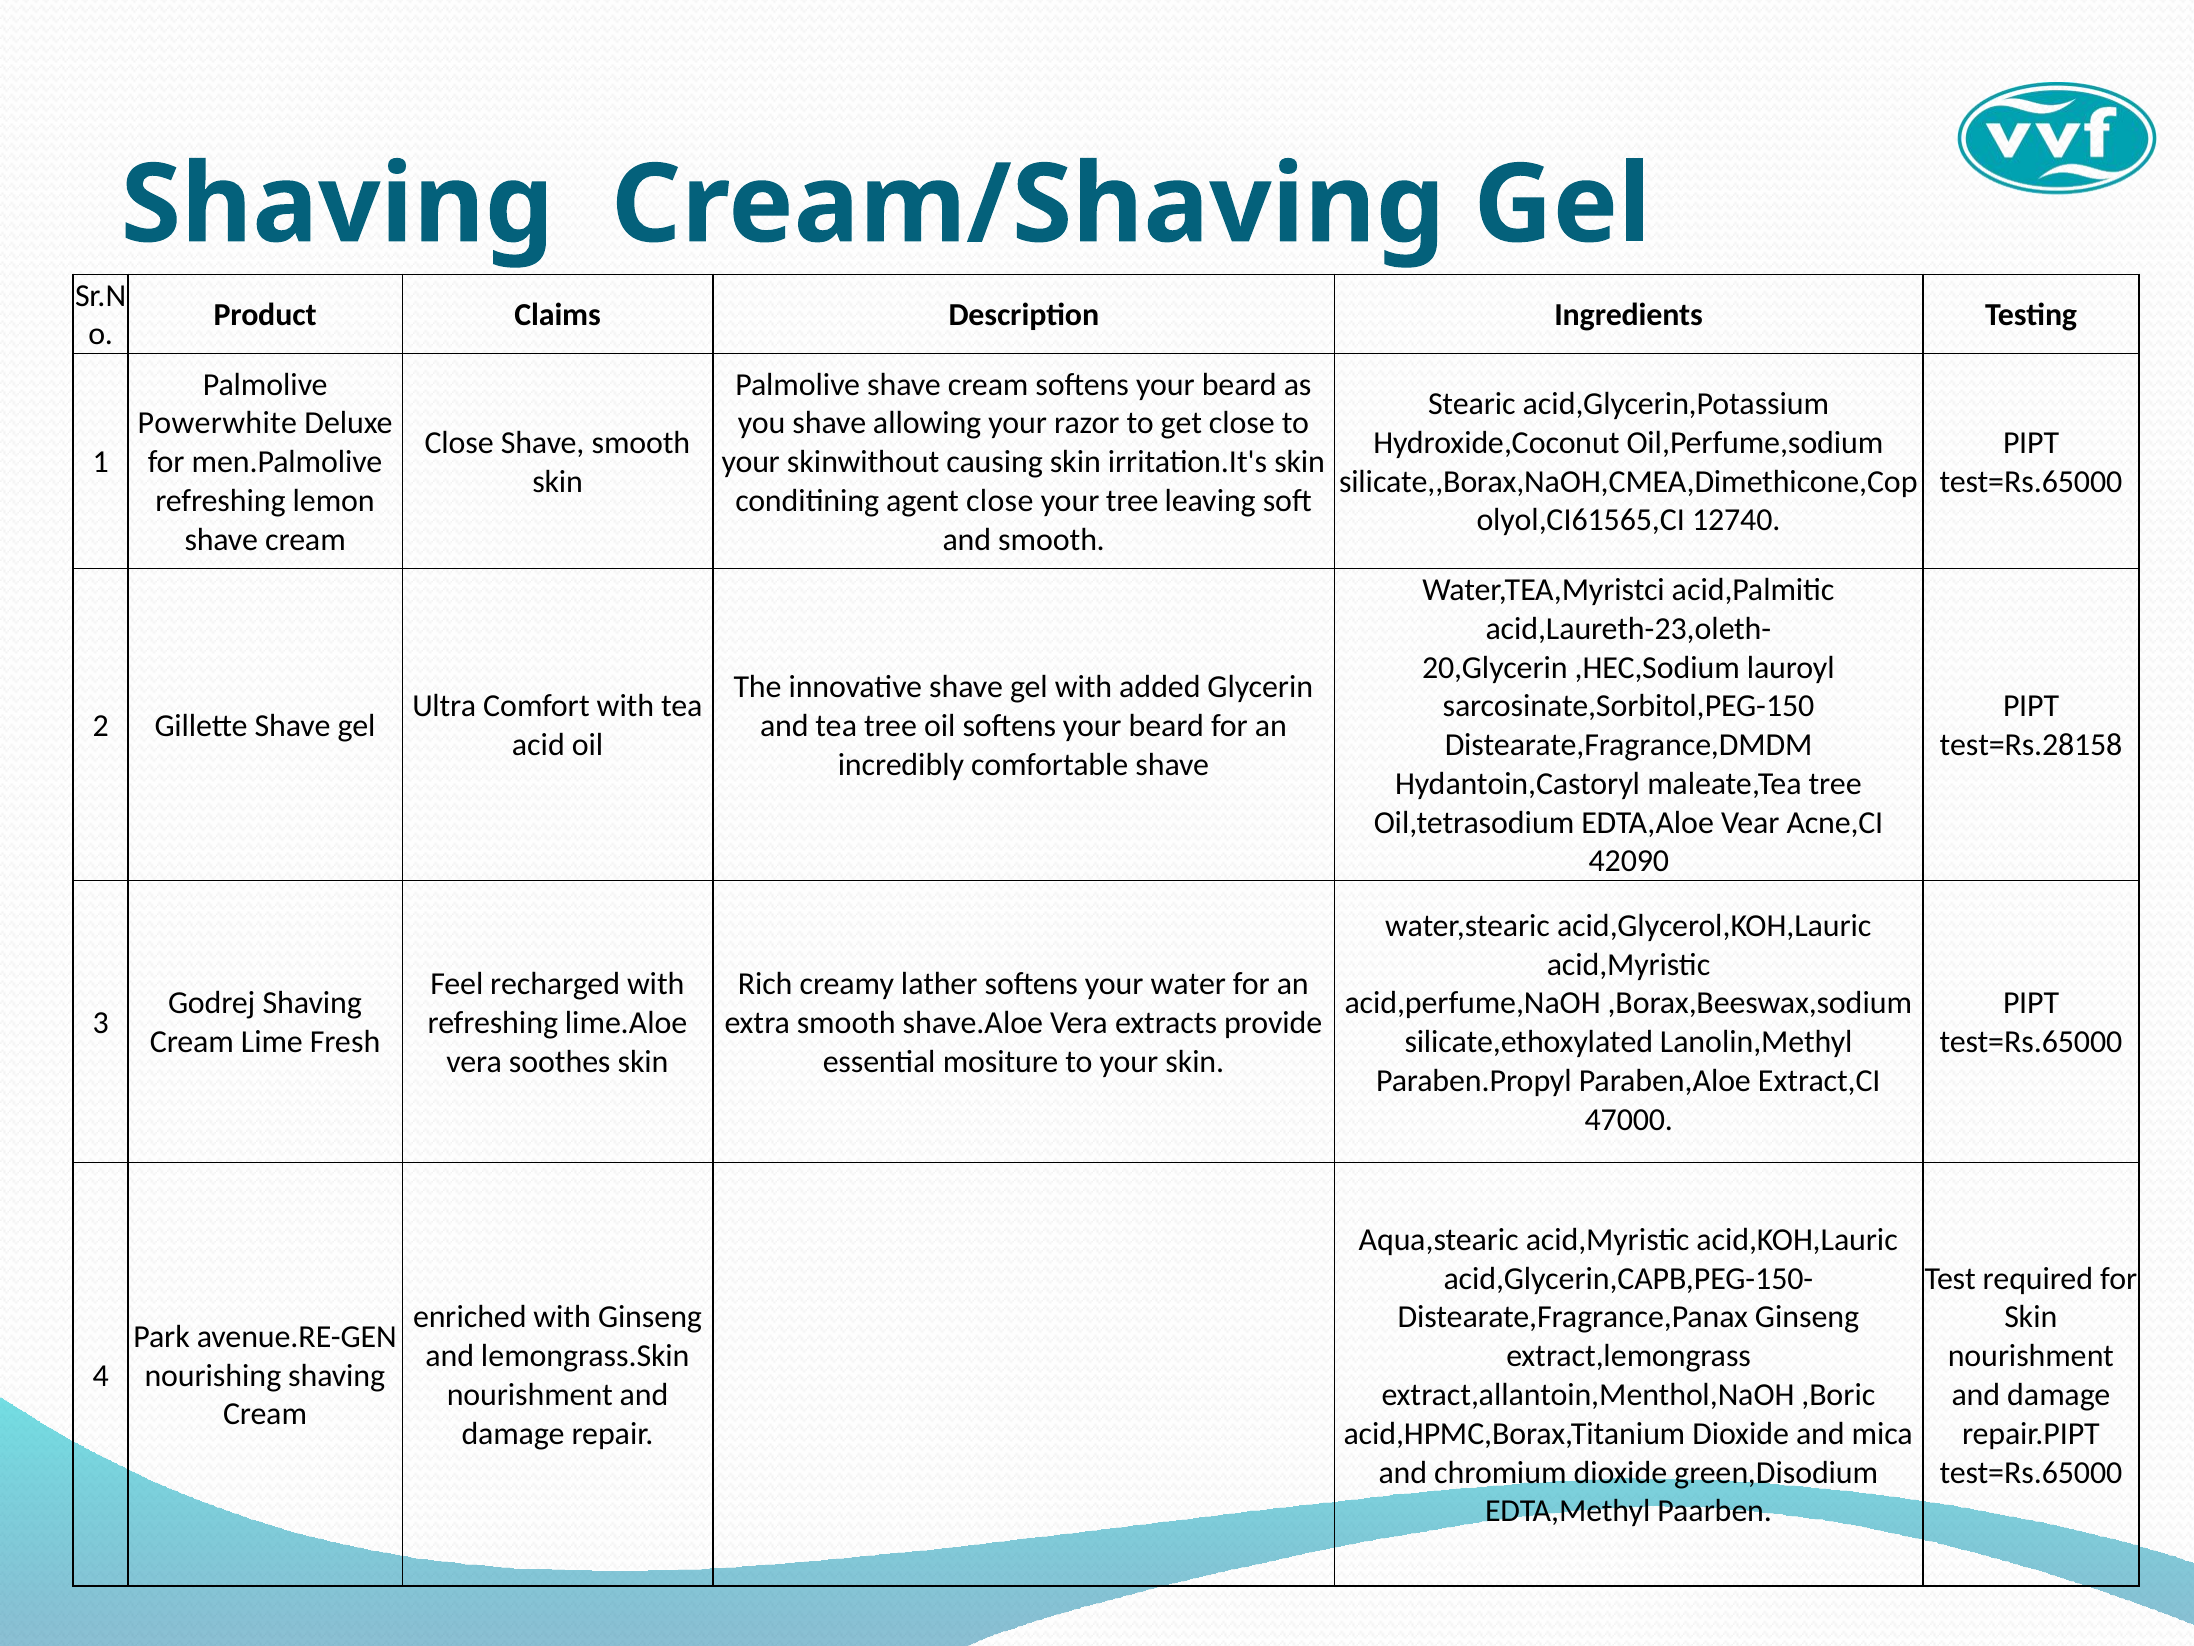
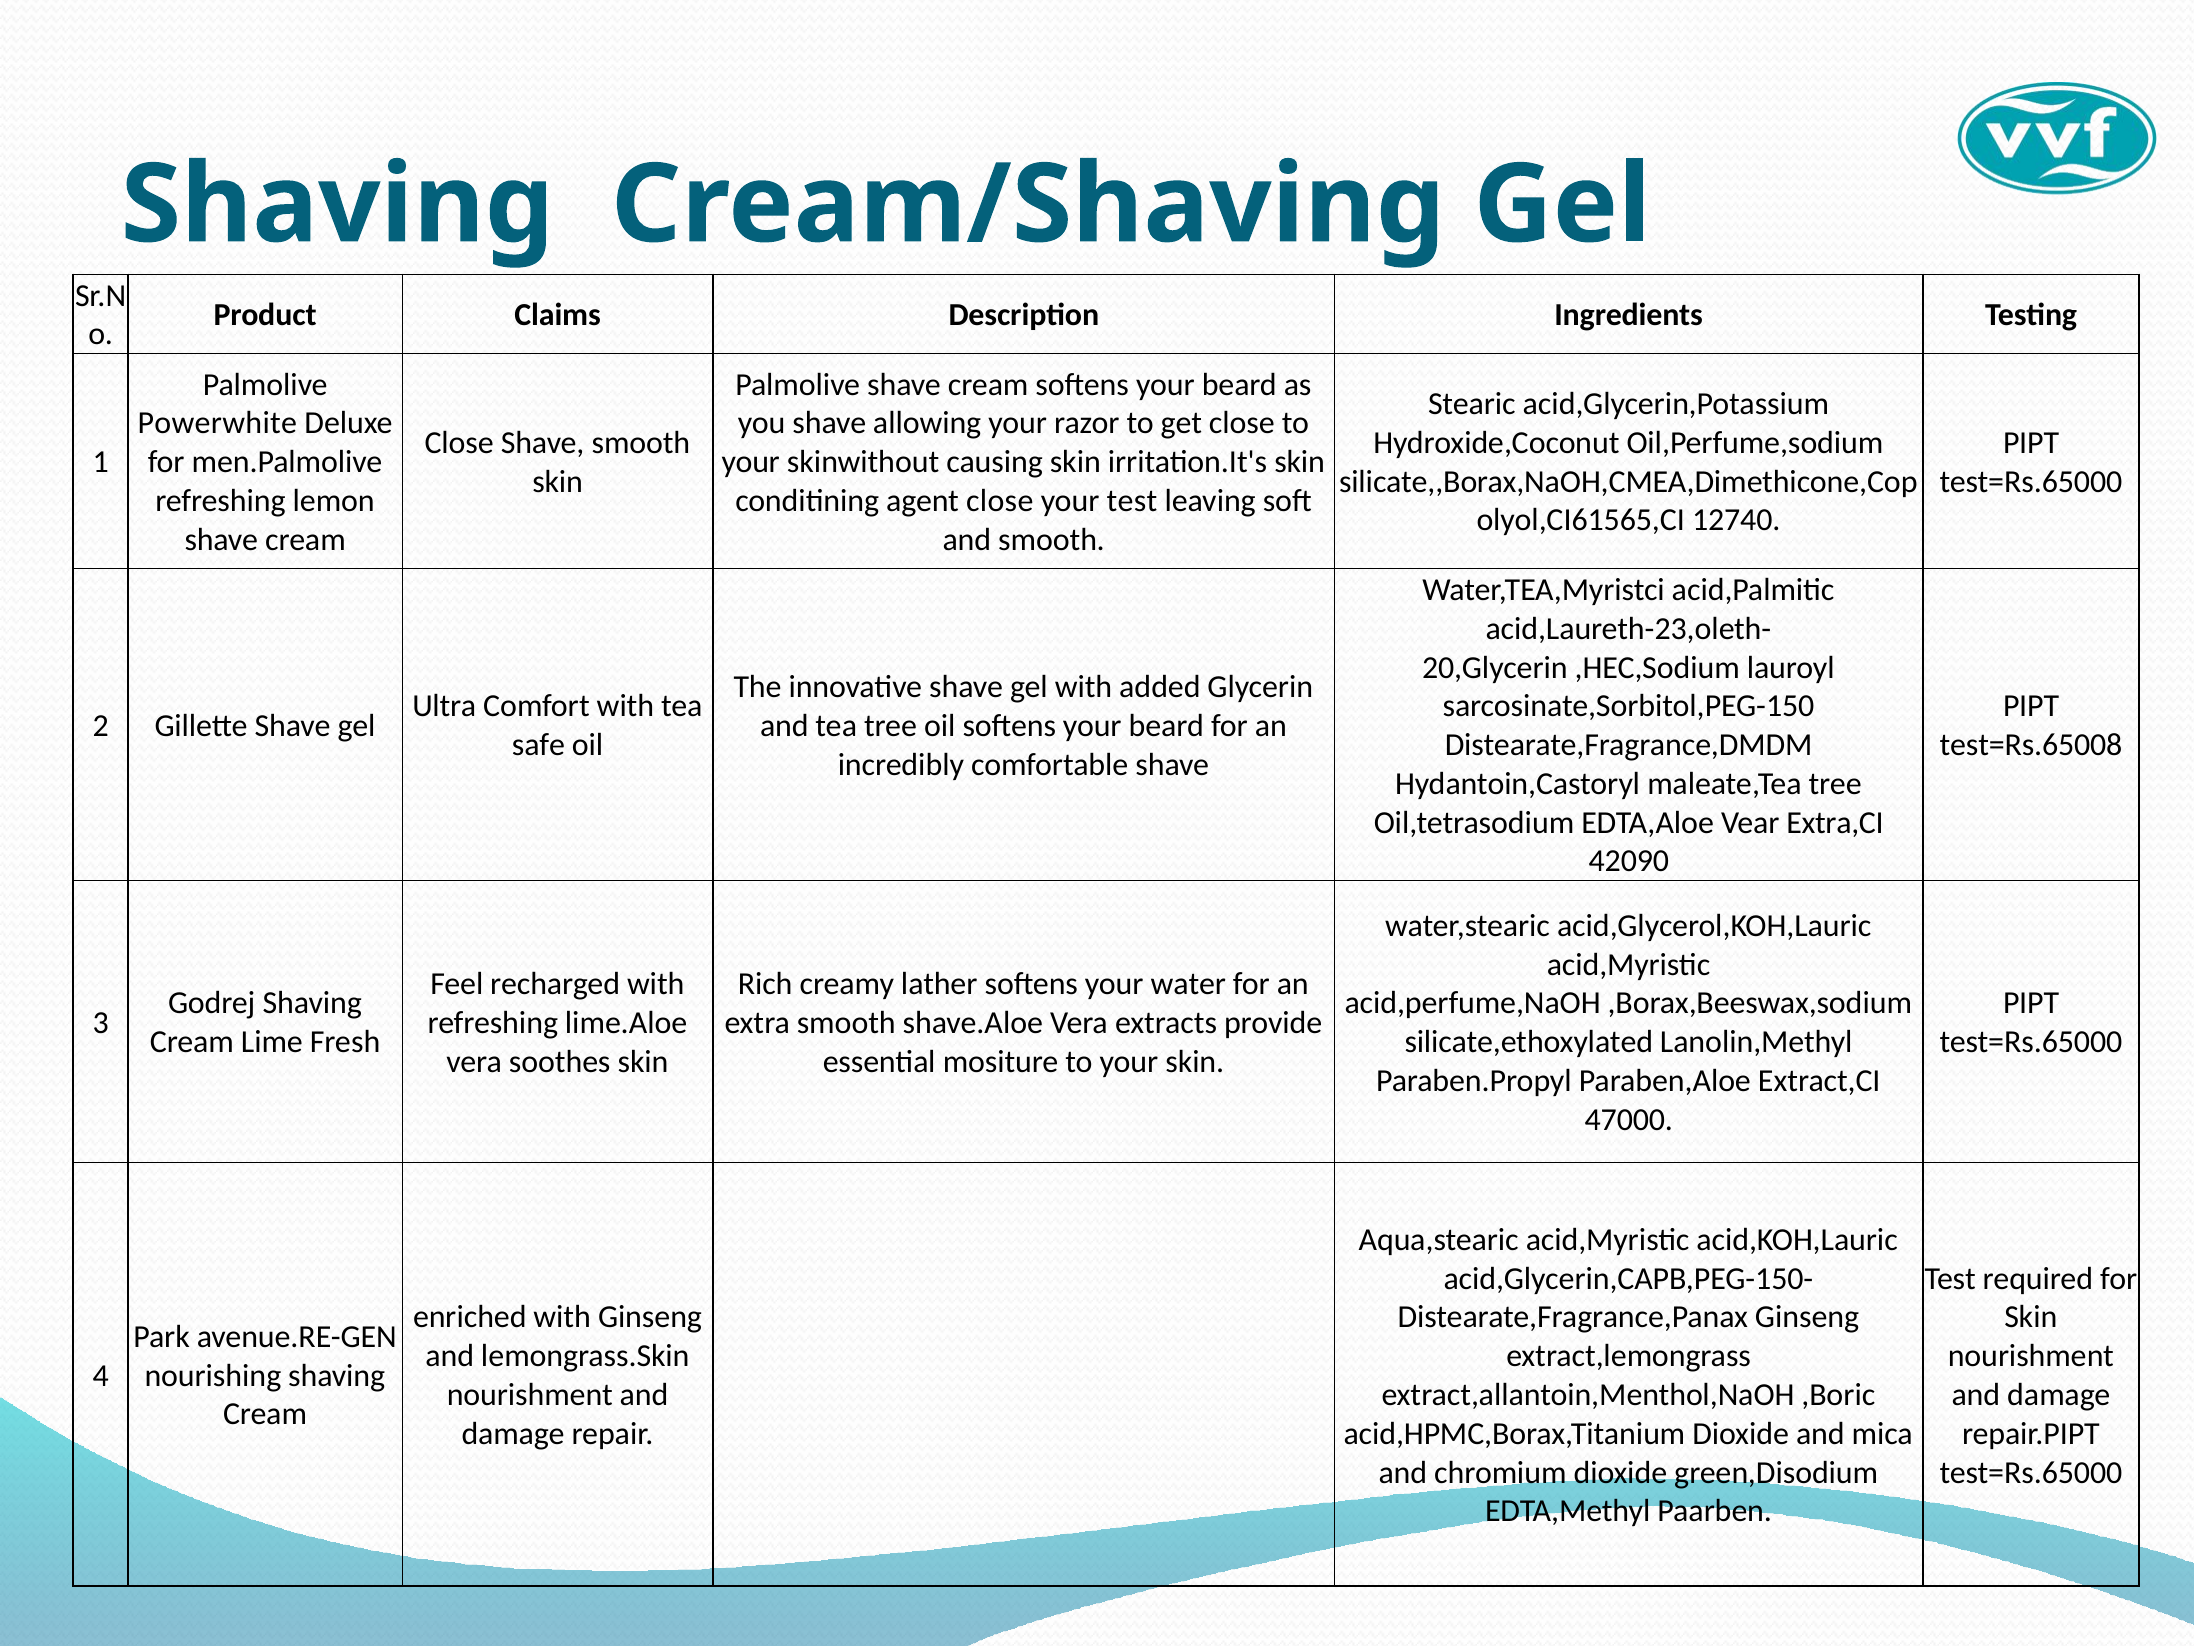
your tree: tree -> test (1132, 501)
acid: acid -> safe (538, 745)
test=Rs.28158: test=Rs.28158 -> test=Rs.65008 (2031, 745)
Acne,CI: Acne,CI -> Extra,CI (1835, 822)
